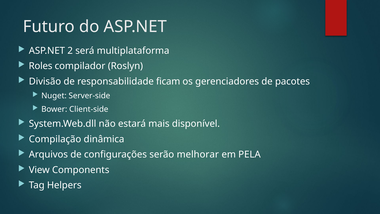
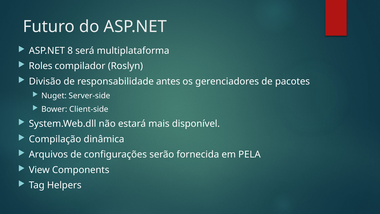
2: 2 -> 8 (70, 51)
ficam: ficam -> antes (168, 81)
melhorar: melhorar -> fornecida (198, 154)
